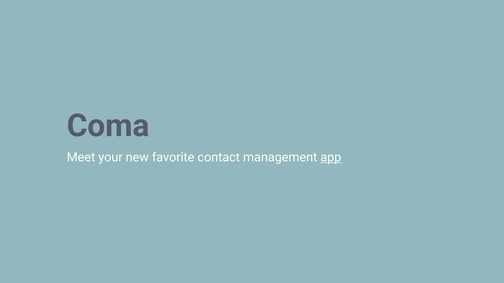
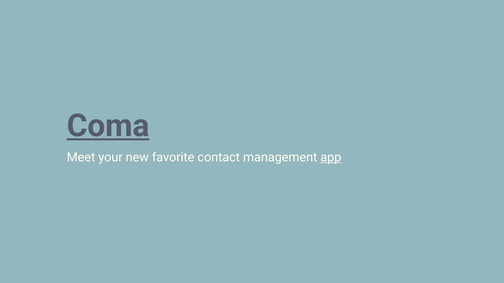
Coma underline: none -> present (108, 126)
